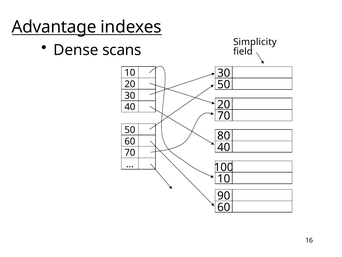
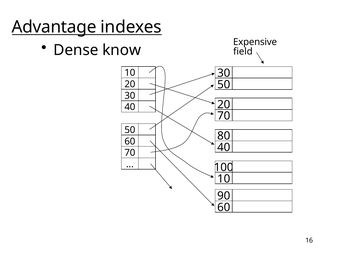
Simplicity: Simplicity -> Expensive (255, 42)
scans: scans -> know (122, 50)
